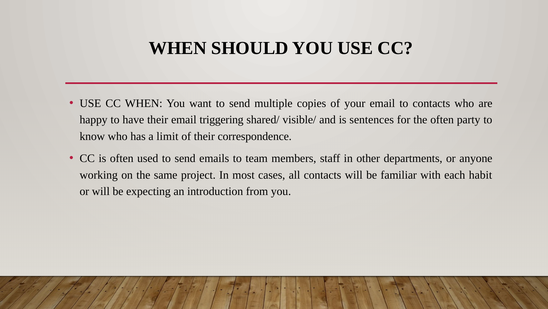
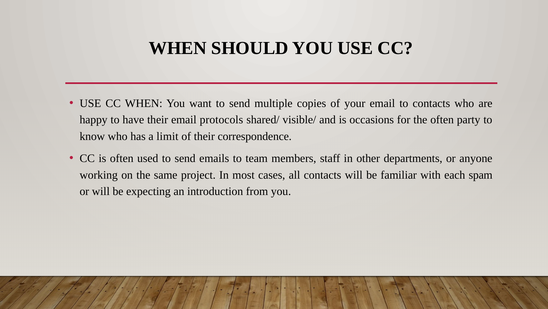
triggering: triggering -> protocols (221, 119)
sentences: sentences -> occasions (372, 119)
habit: habit -> spam (481, 175)
